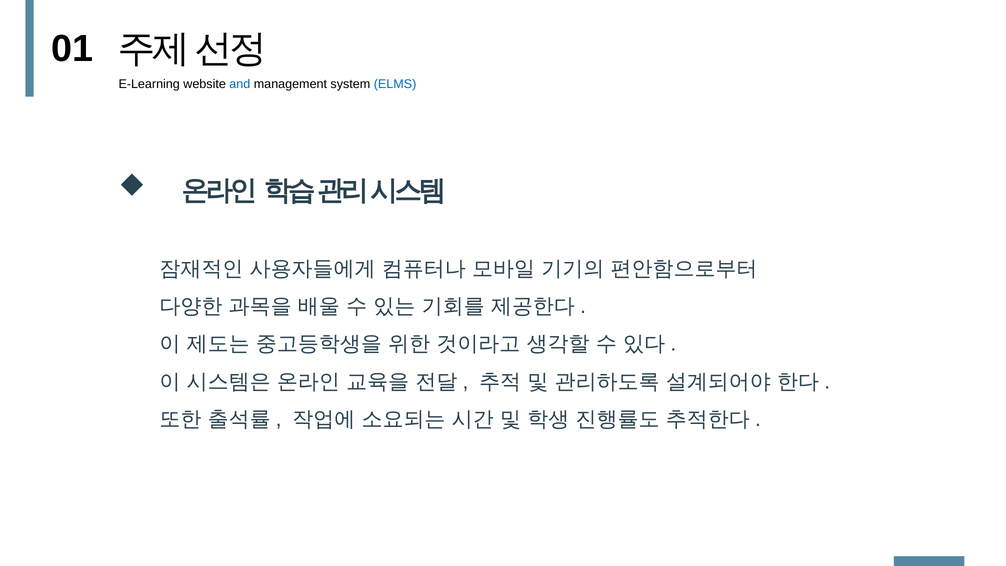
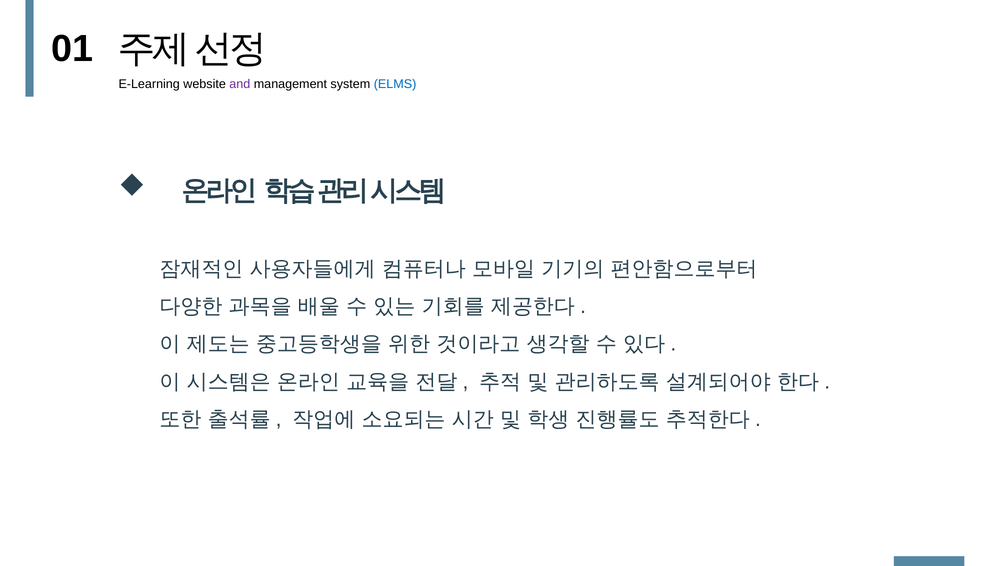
and colour: blue -> purple (240, 84)
